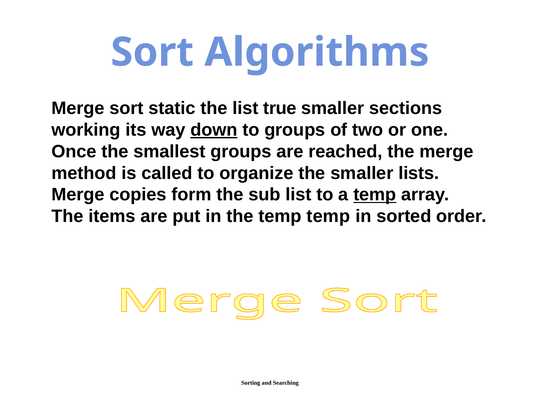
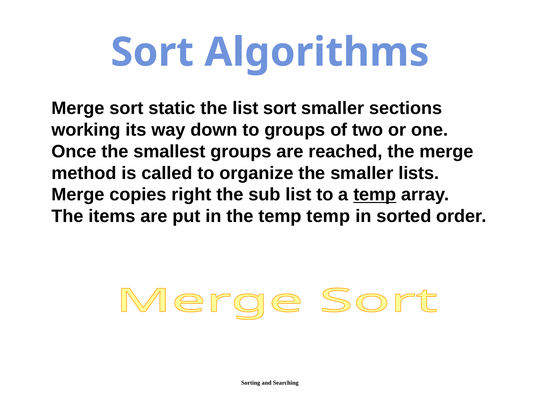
list true: true -> sort (280, 108)
down underline: present -> none (214, 130)
form: form -> right (191, 195)
